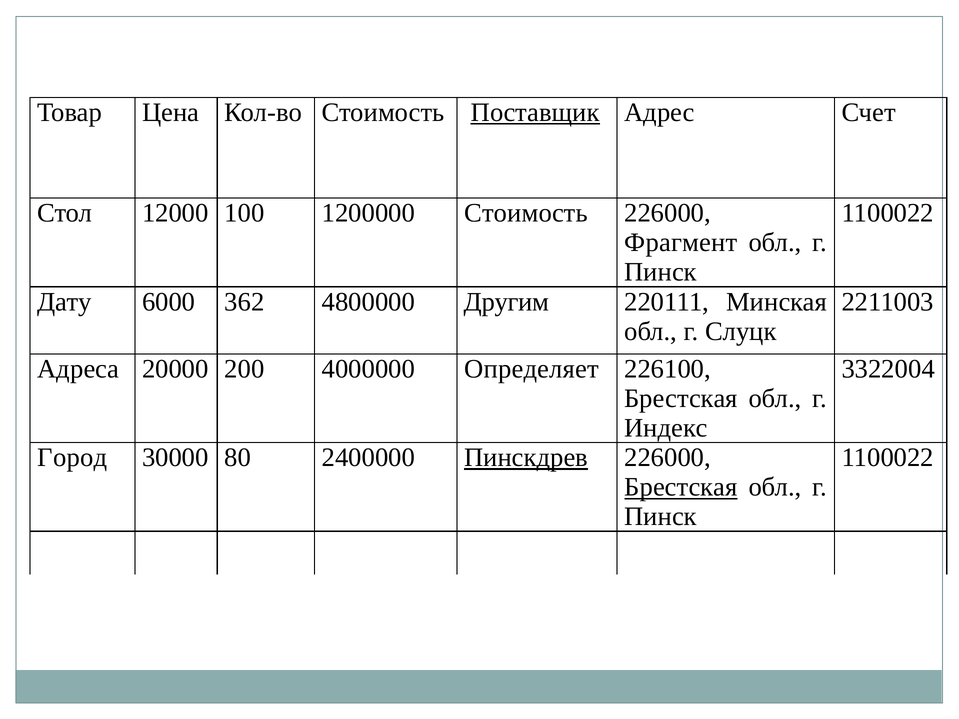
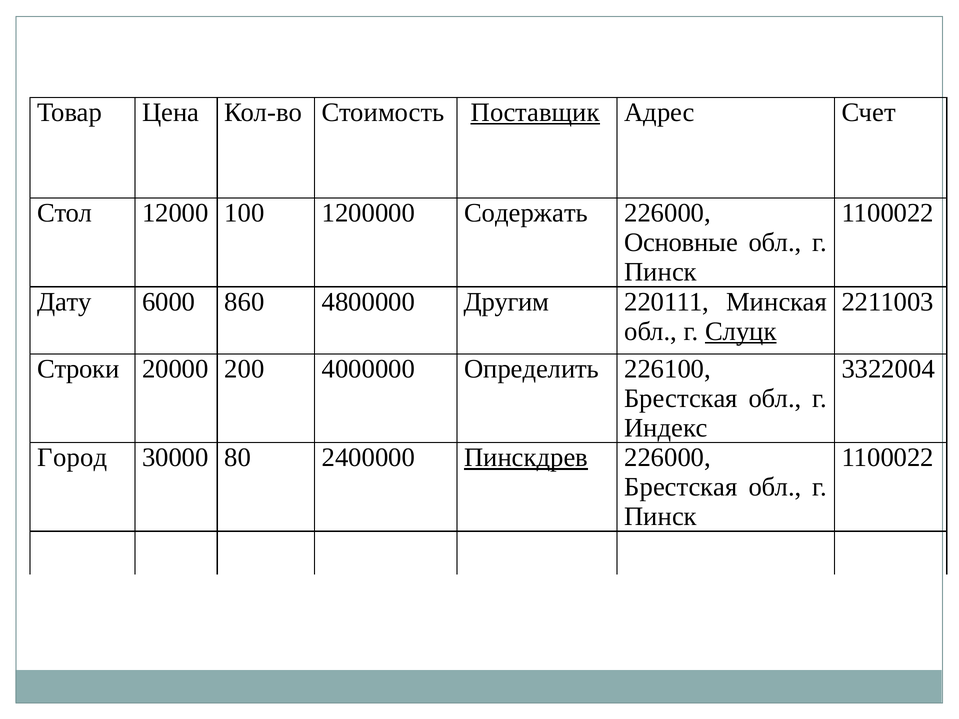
1200000 Стоимость: Стоимость -> Содержать (526, 213)
Фрагмент: Фрагмент -> Основные (681, 243)
362: 362 -> 860 (244, 302)
Слуцк underline: none -> present (741, 331)
Адреса: Адреса -> Строки (78, 369)
Определяет: Определяет -> Определить (532, 369)
Брестская underline: present -> none (681, 487)
